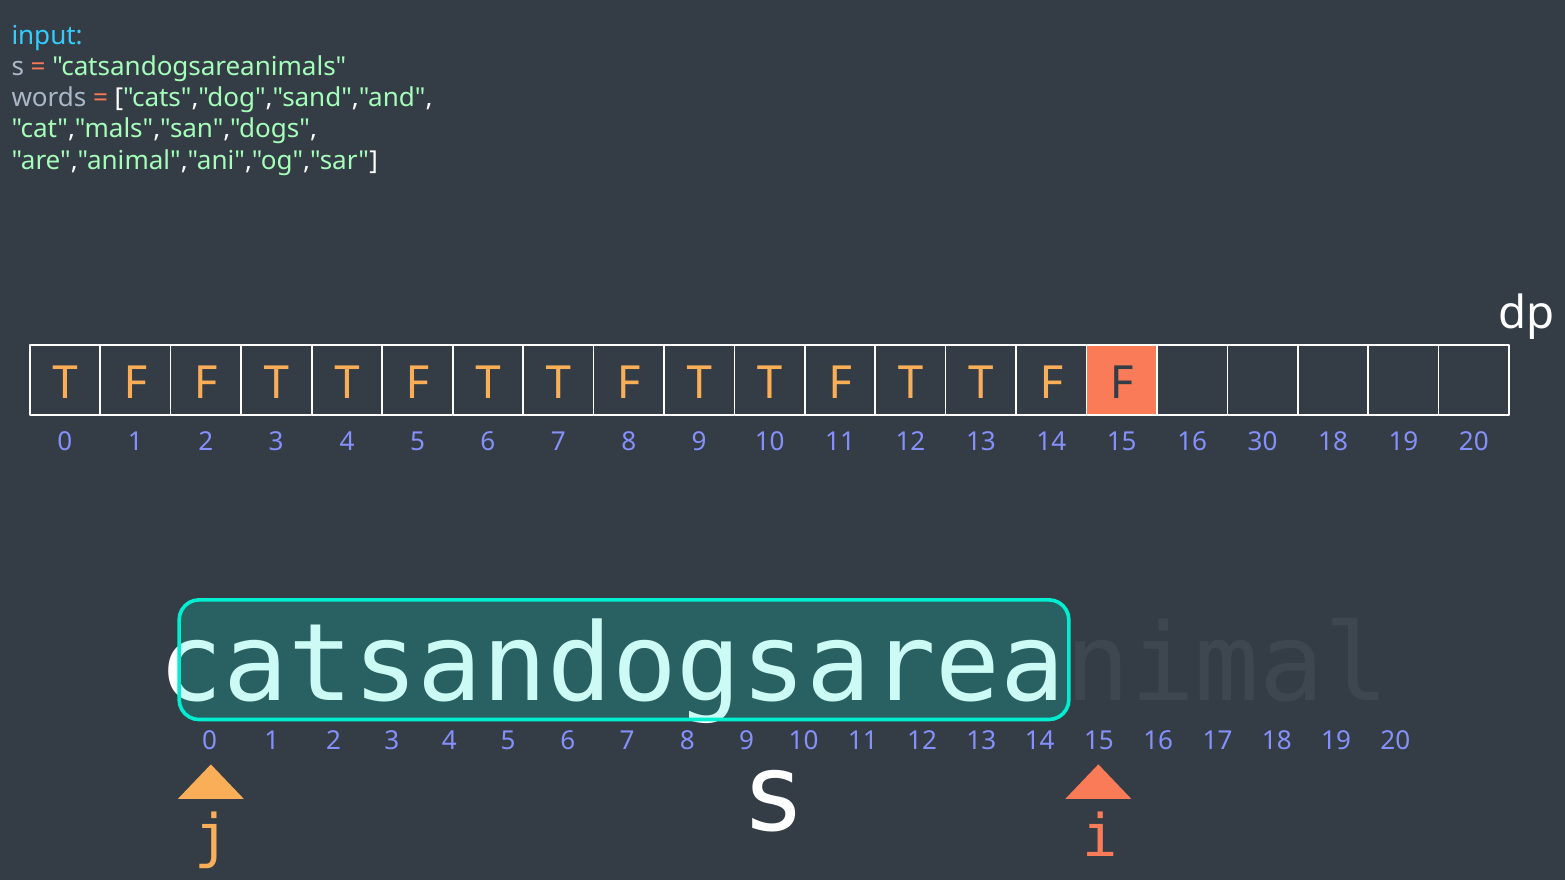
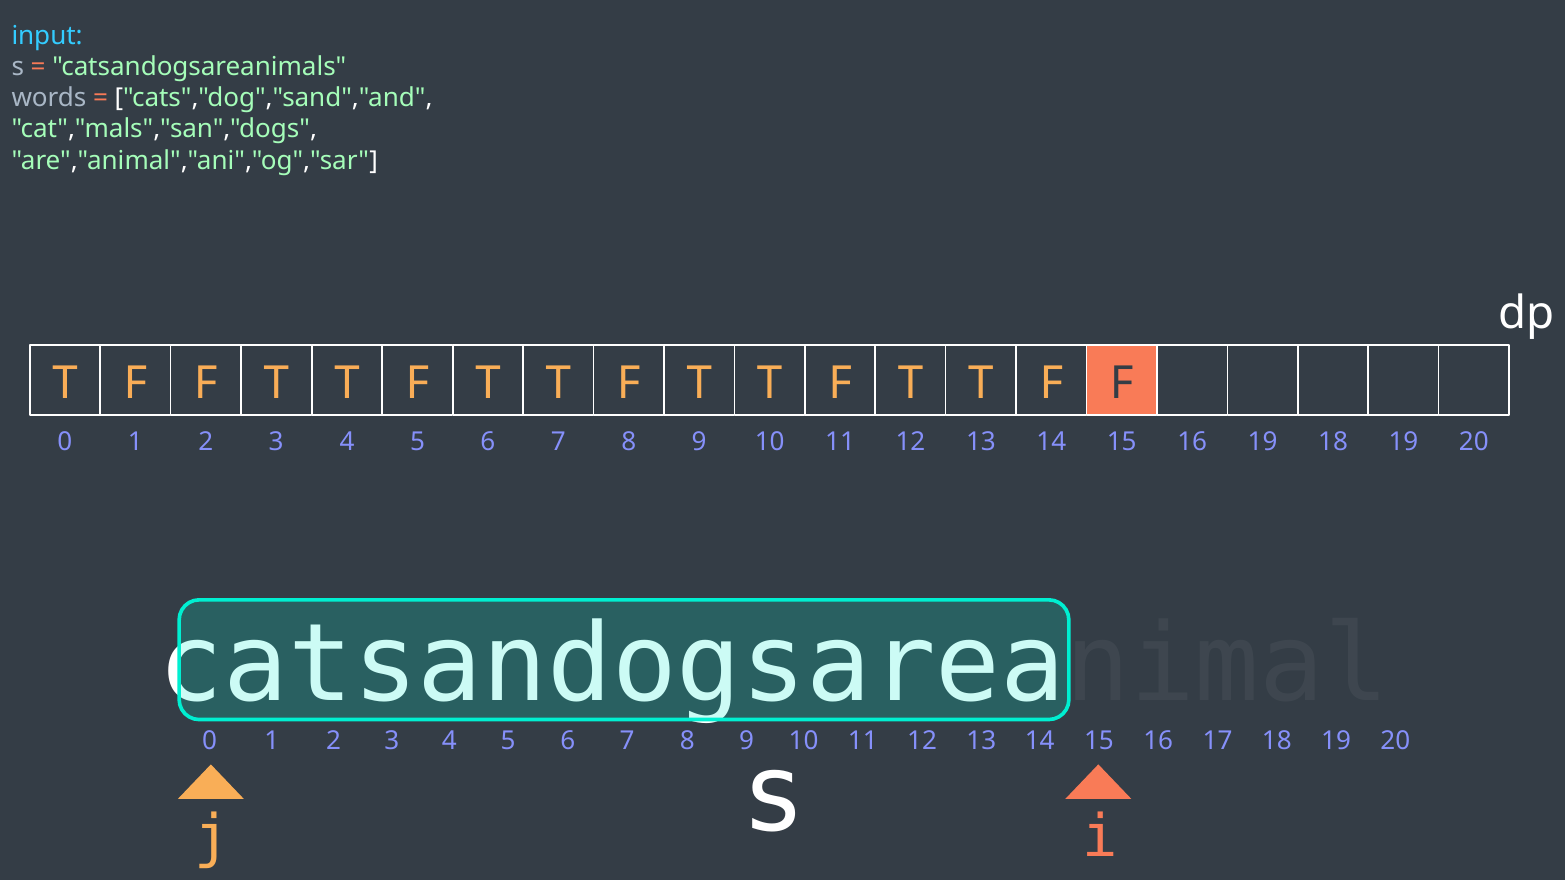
16 30: 30 -> 19 (1263, 442)
